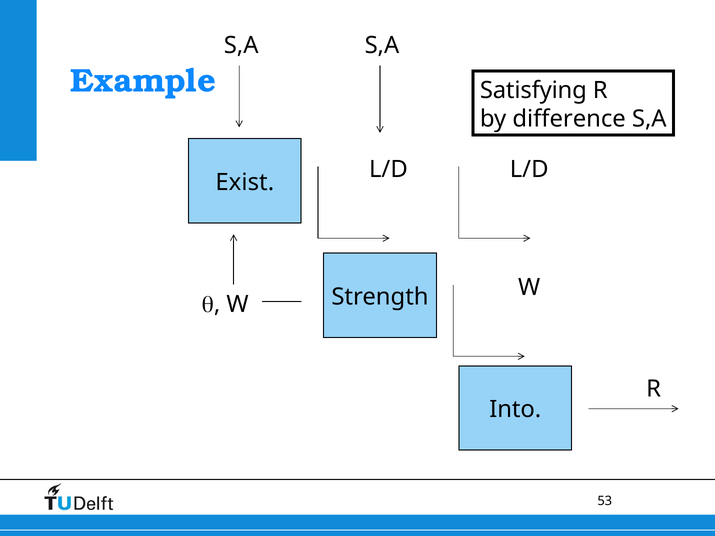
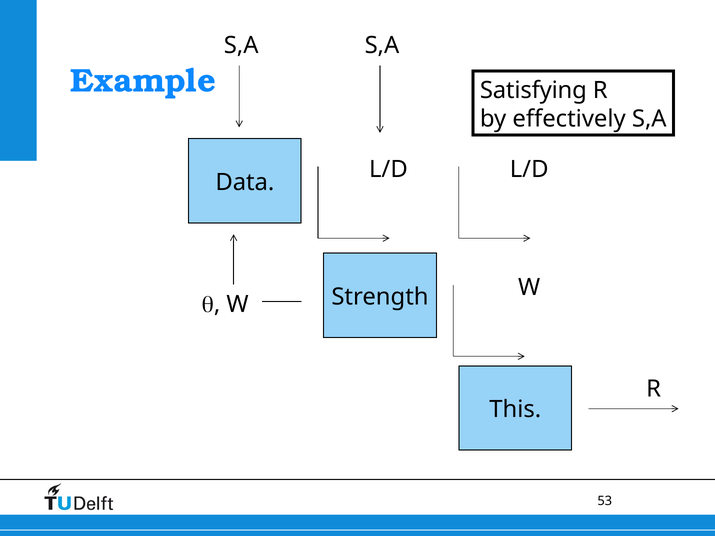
difference: difference -> effectively (569, 119)
Exist: Exist -> Data (245, 183)
Into: Into -> This (515, 410)
